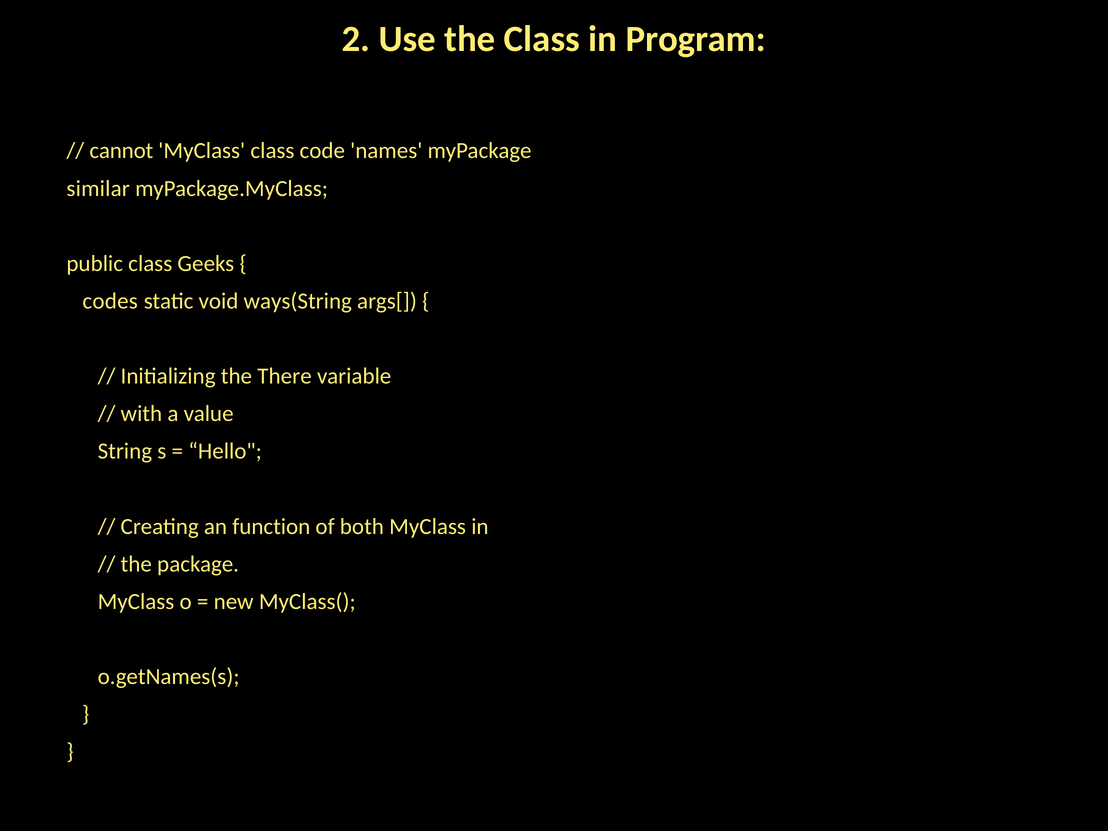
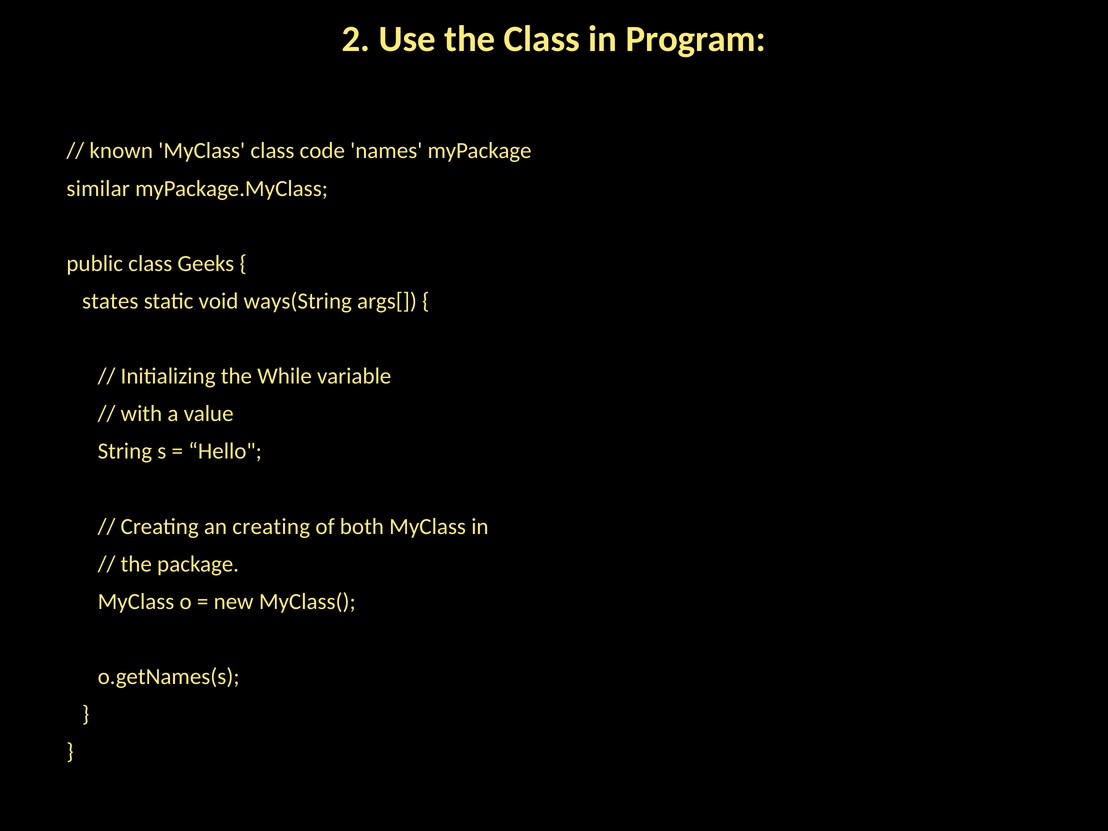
cannot: cannot -> known (121, 151)
codes: codes -> states (110, 301)
There: There -> While (285, 376)
an function: function -> creating (271, 526)
